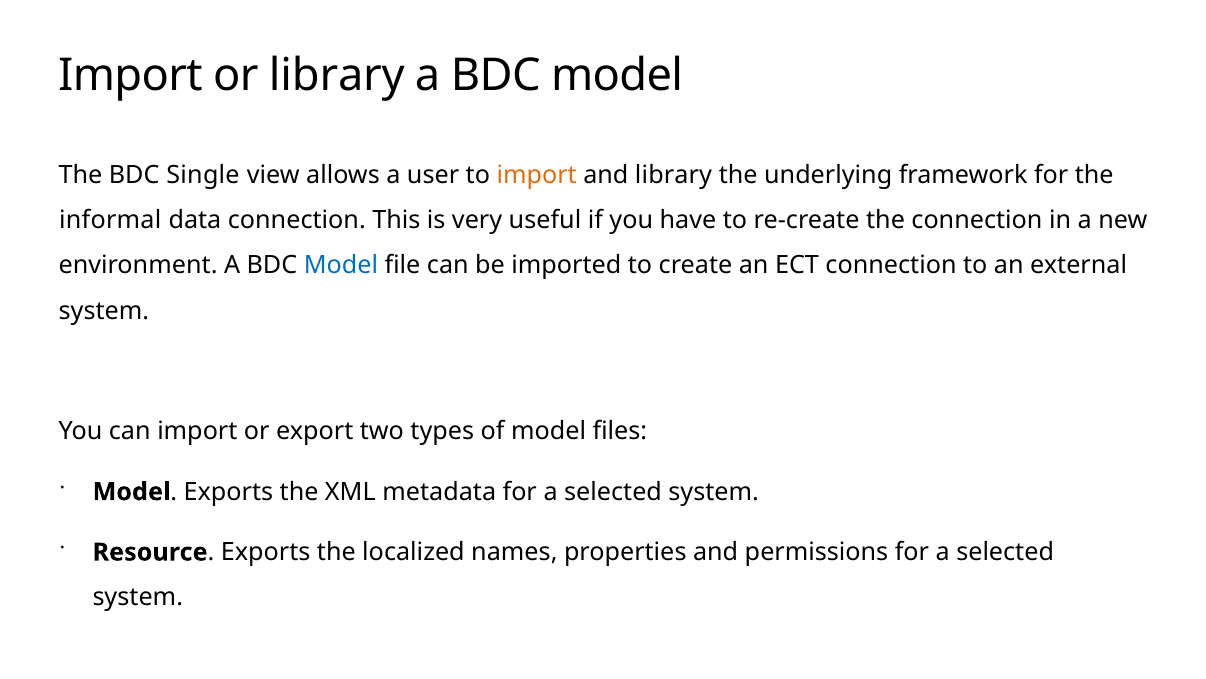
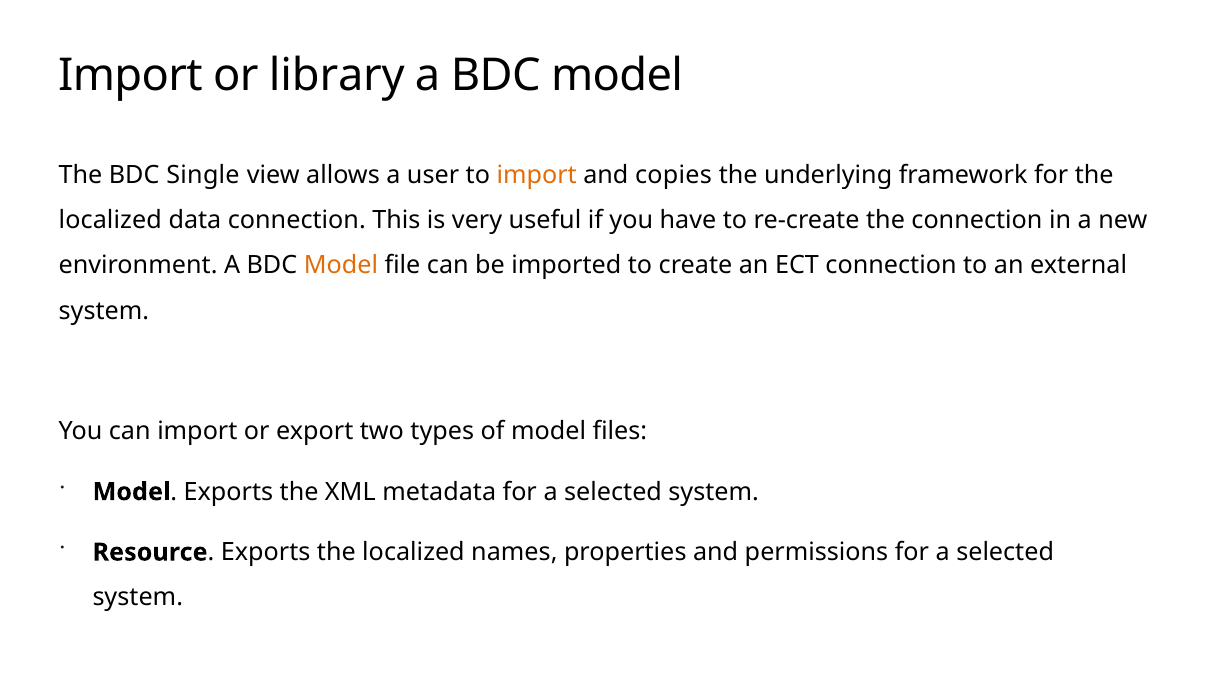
and library: library -> copies (673, 175)
informal: informal -> localized (110, 220)
Model colour: blue -> orange (341, 265)
